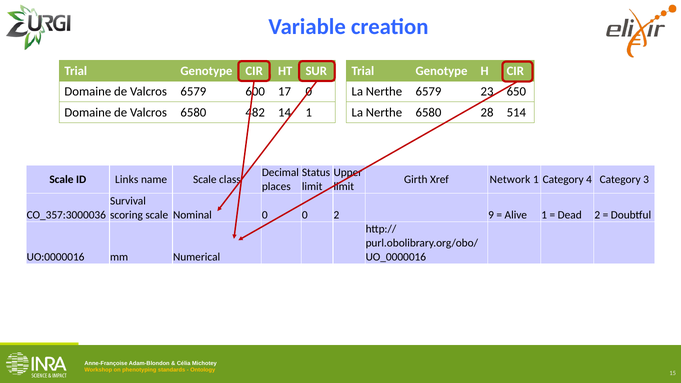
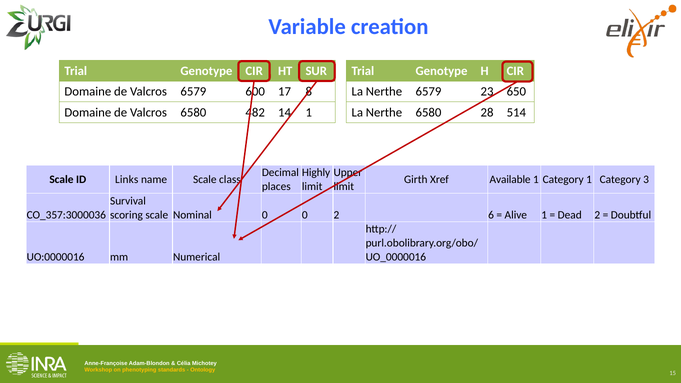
17 0: 0 -> 8 (309, 92)
Status: Status -> Highly (316, 173)
Network: Network -> Available (510, 180)
Category 4: 4 -> 1 (589, 180)
9: 9 -> 6 (491, 215)
